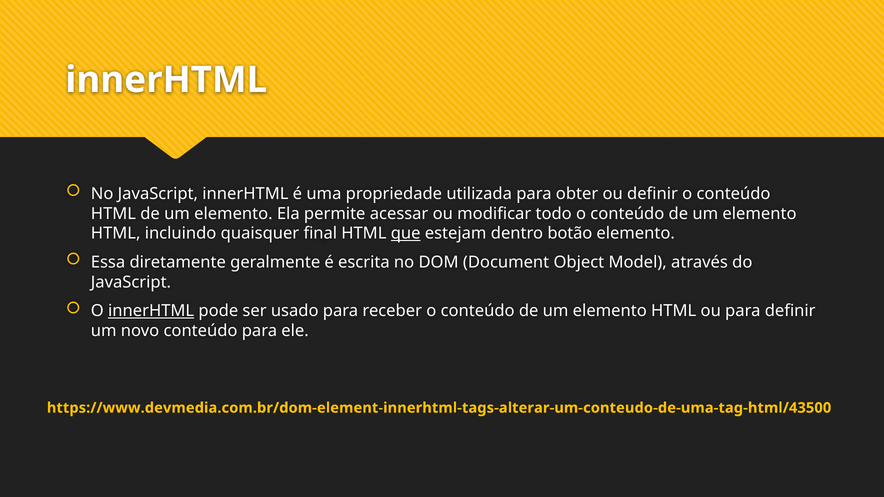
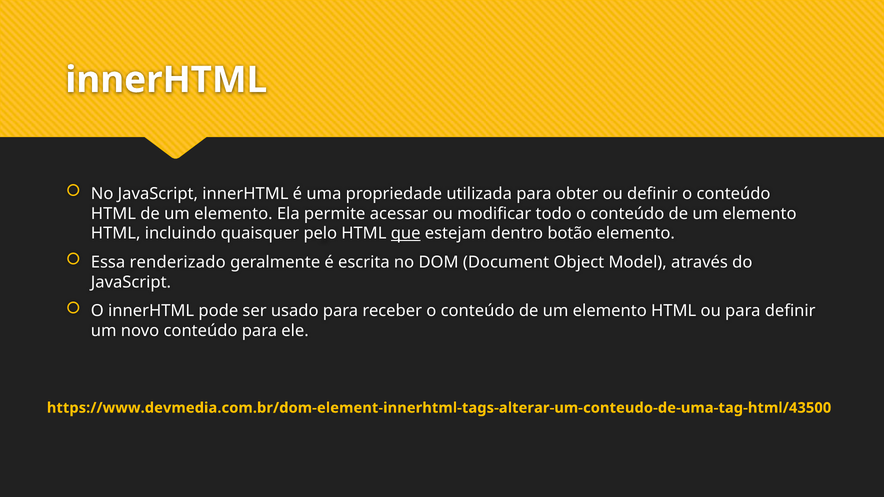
final: final -> pelo (320, 234)
diretamente: diretamente -> renderizado (178, 262)
innerHTML underline: present -> none (151, 311)
